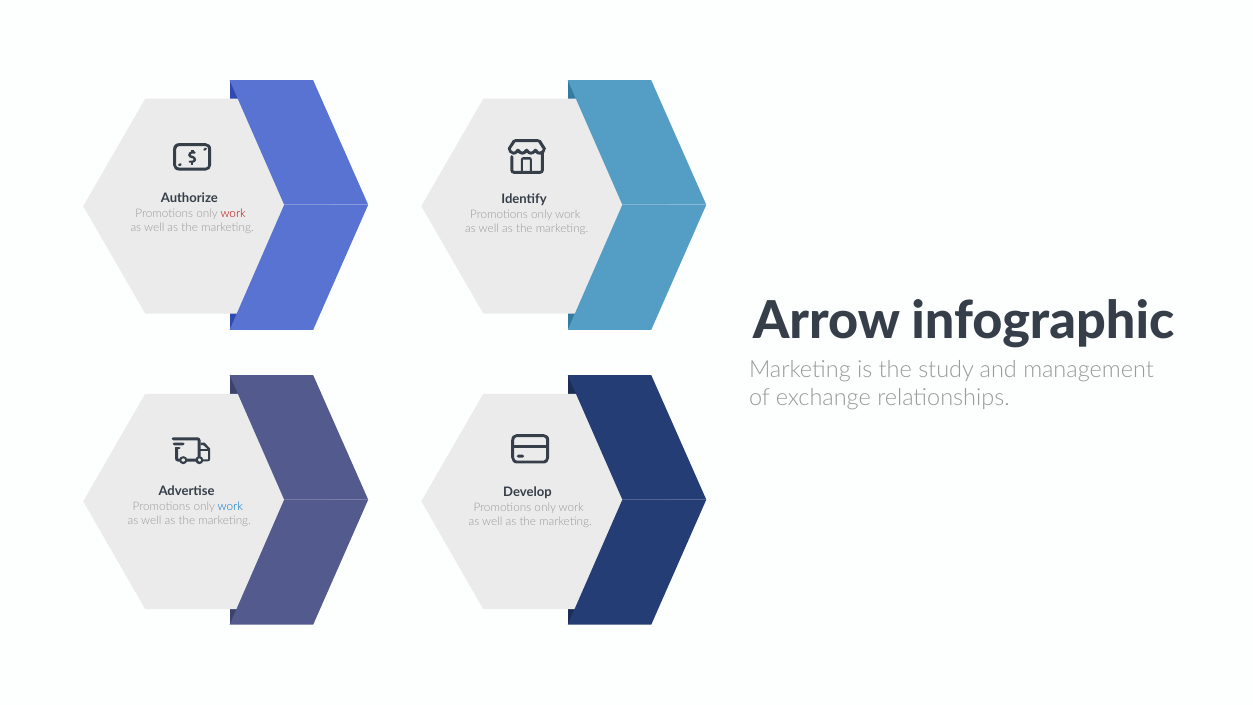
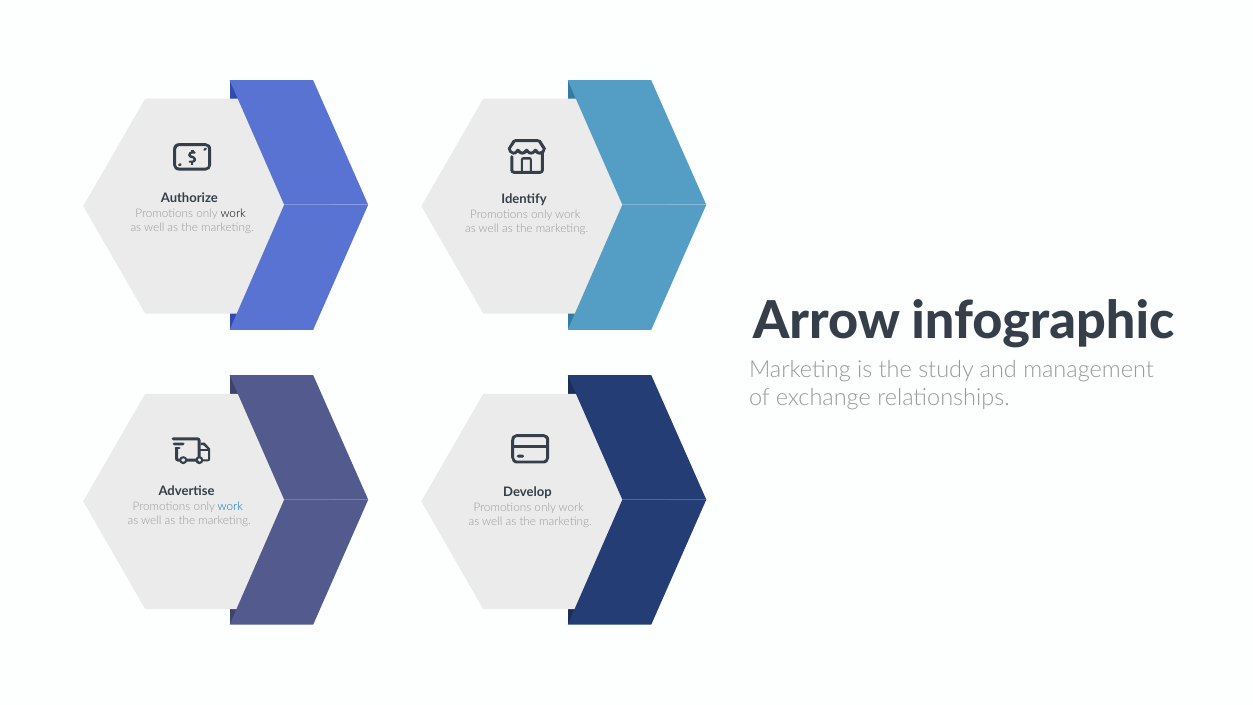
work colour: red -> black (233, 213)
